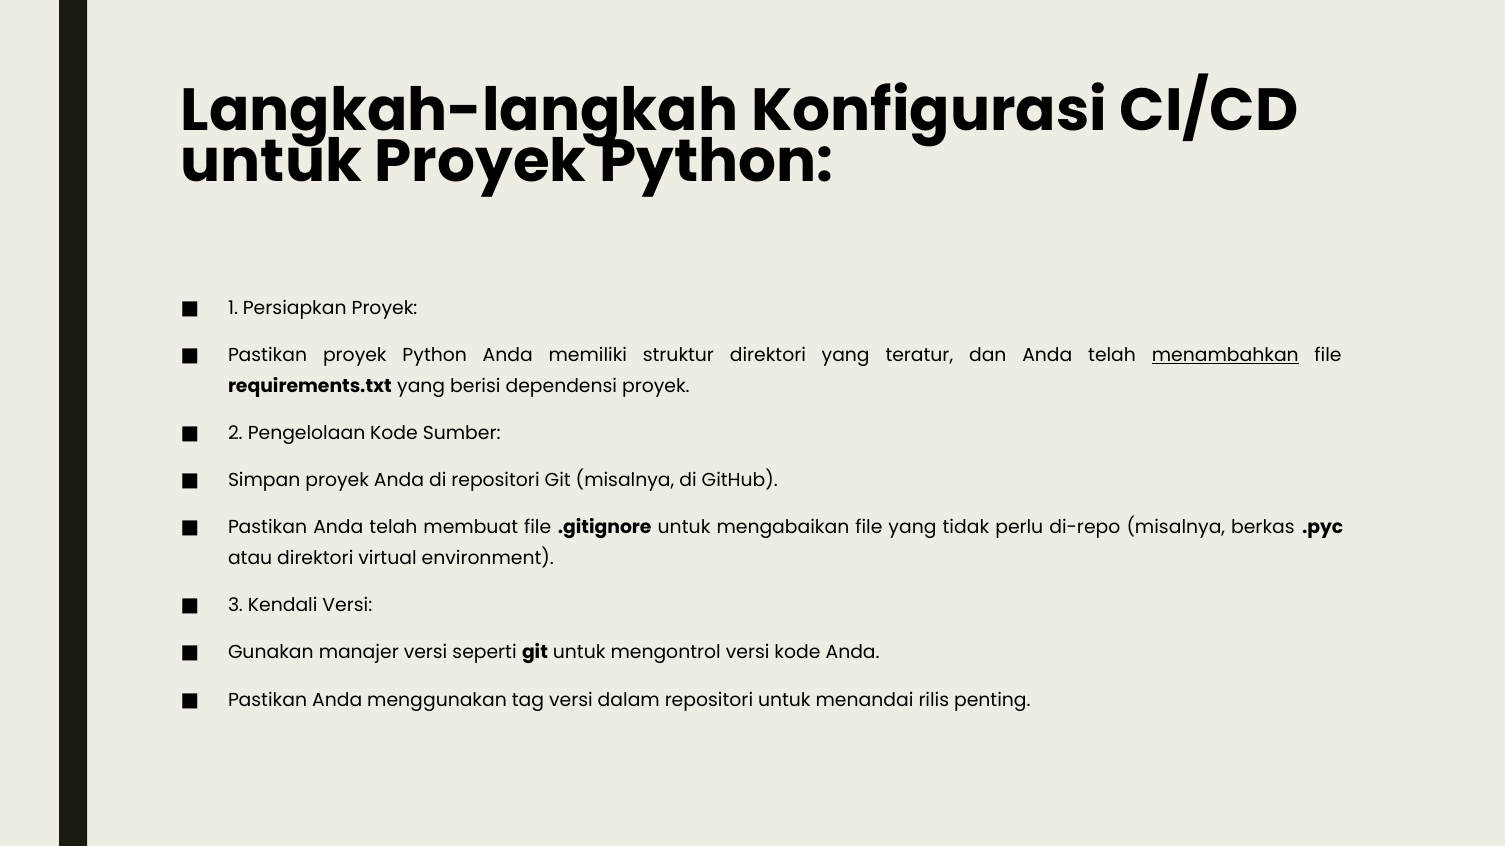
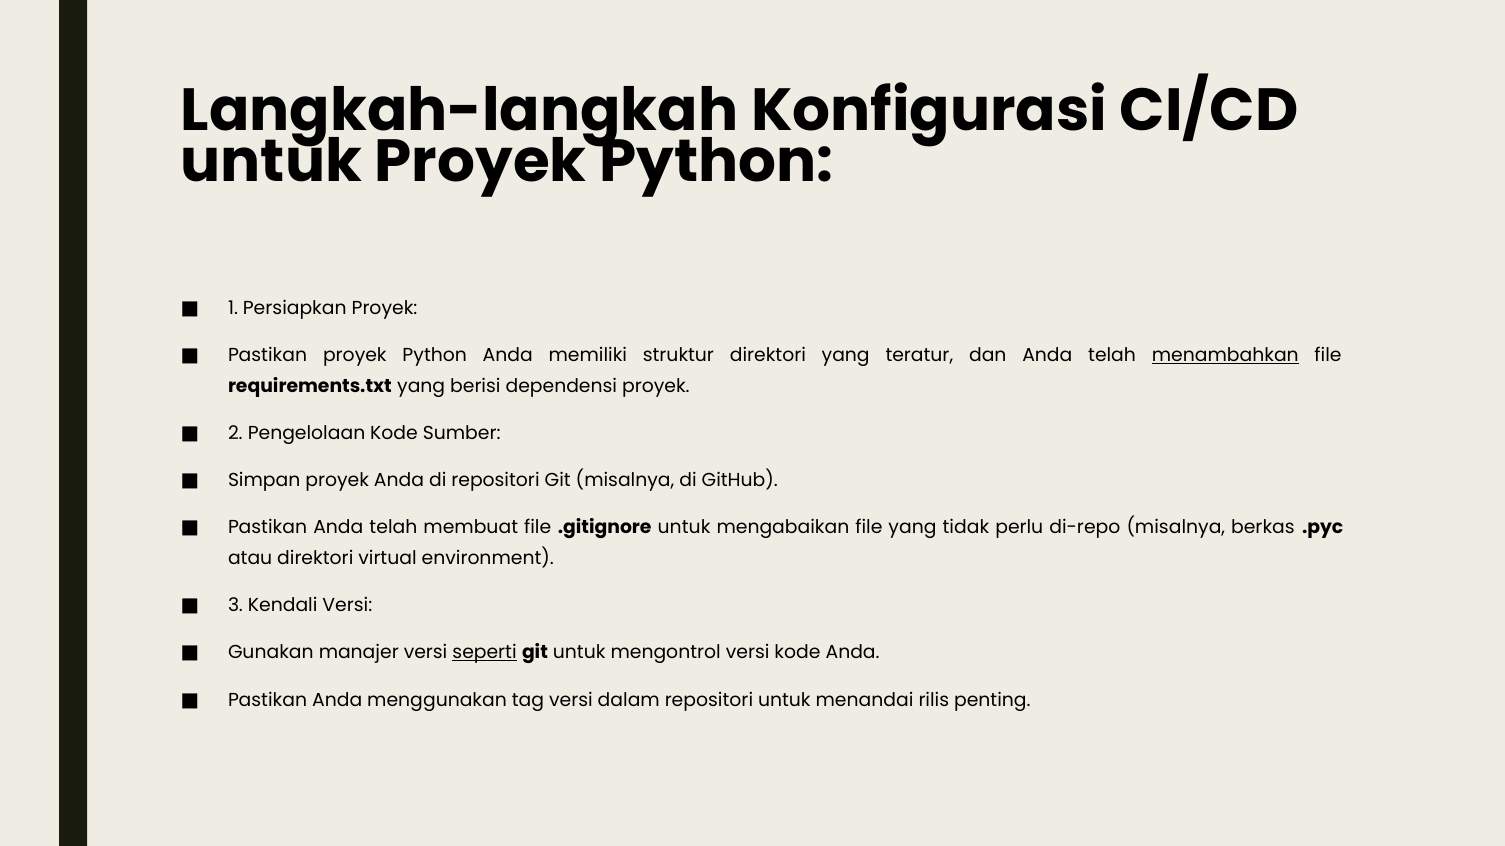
seperti underline: none -> present (485, 653)
